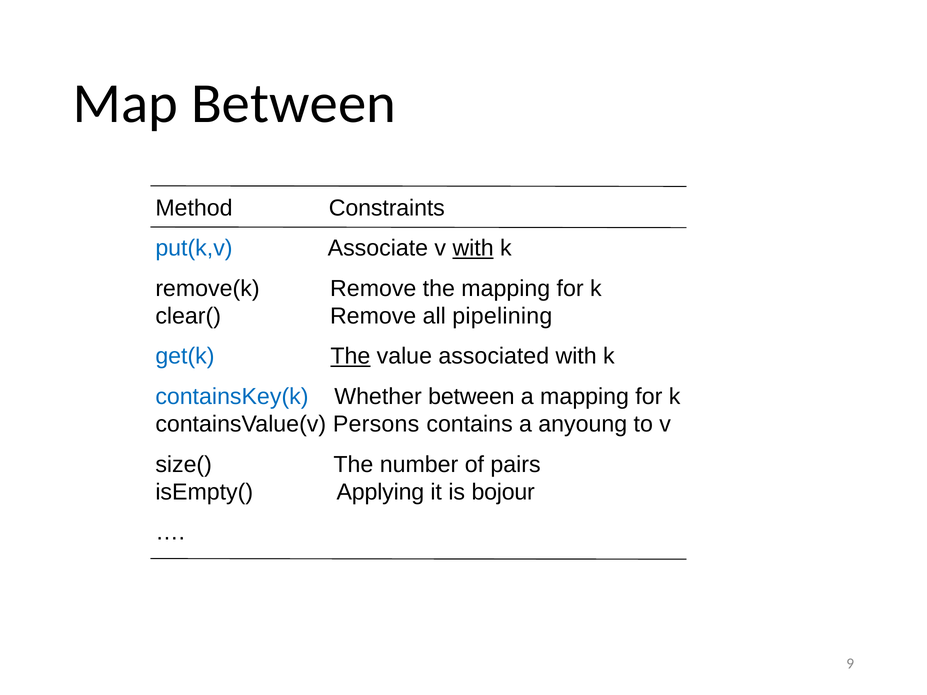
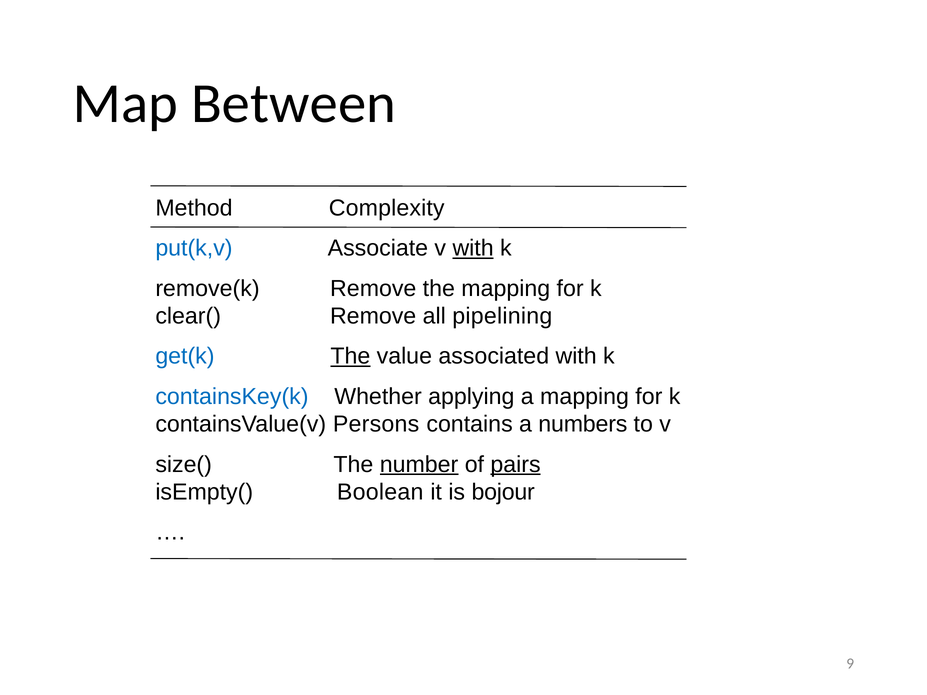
Constraints: Constraints -> Complexity (387, 208)
Whether between: between -> applying (471, 397)
anyoung: anyoung -> numbers (583, 424)
number underline: none -> present (419, 465)
pairs underline: none -> present (516, 465)
Applying: Applying -> Boolean (380, 492)
